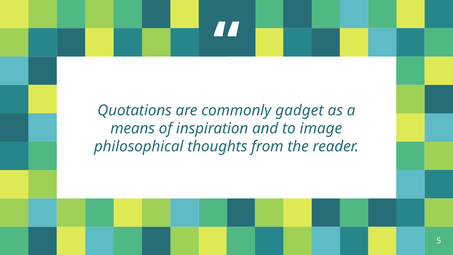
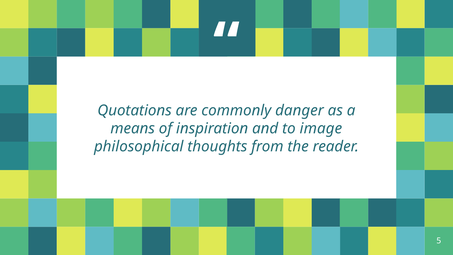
gadget: gadget -> danger (300, 110)
